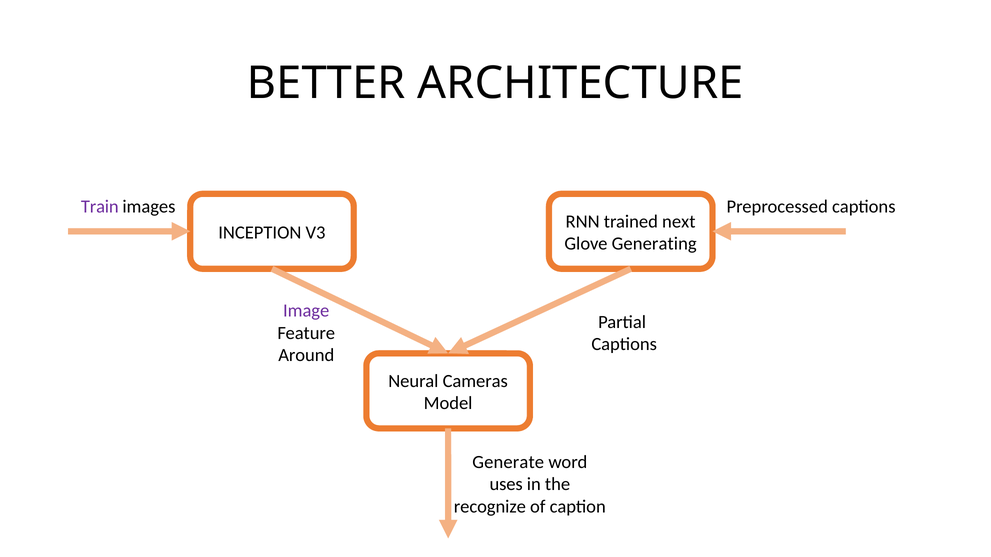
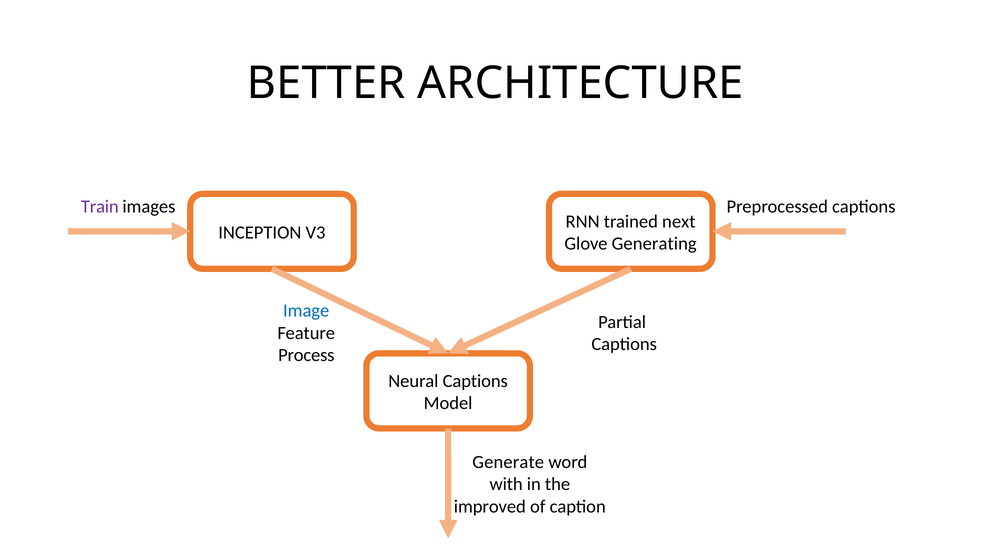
Image colour: purple -> blue (306, 311)
Around: Around -> Process (306, 356)
Neural Cameras: Cameras -> Captions (475, 381)
uses: uses -> with (506, 485)
recognize: recognize -> improved (490, 507)
